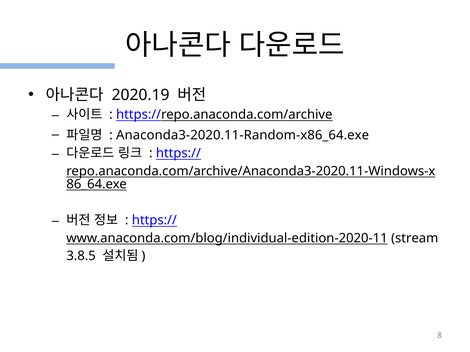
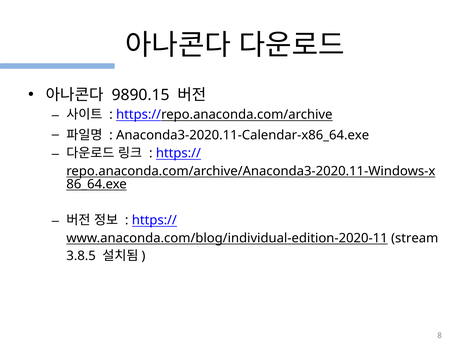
2020.19: 2020.19 -> 9890.15 (141, 95)
Anaconda3-2020.11-Random-x86_64.exe: Anaconda3-2020.11-Random-x86_64.exe -> Anaconda3-2020.11-Calendar-x86_64.exe (243, 135)
